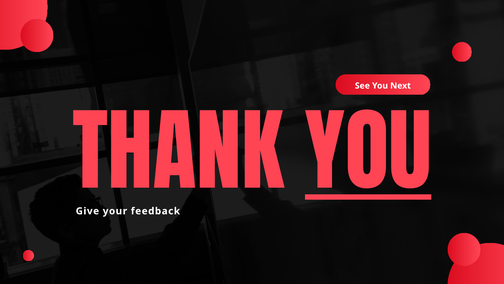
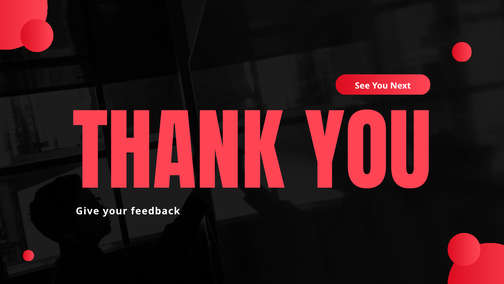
YOU underline: present -> none (368, 158)
